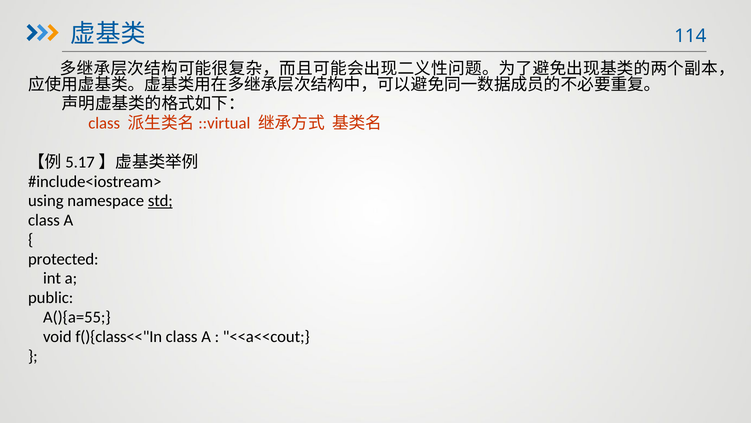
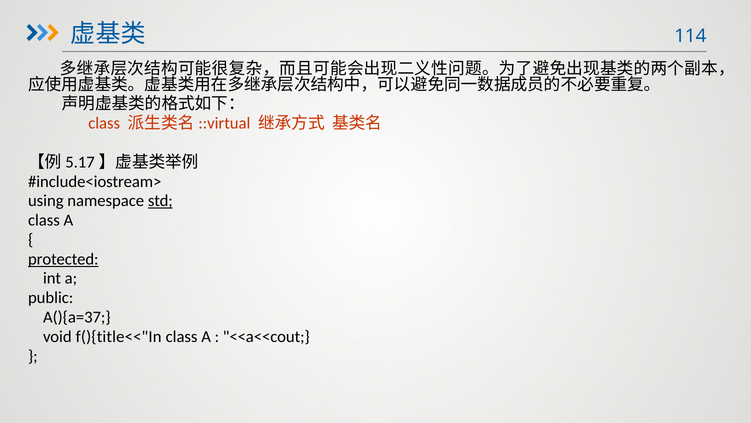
protected underline: none -> present (63, 259)
A(){a=55: A(){a=55 -> A(){a=37 (77, 317)
f(){class<<"In: f(){class<<"In -> f(){title<<"In (119, 336)
